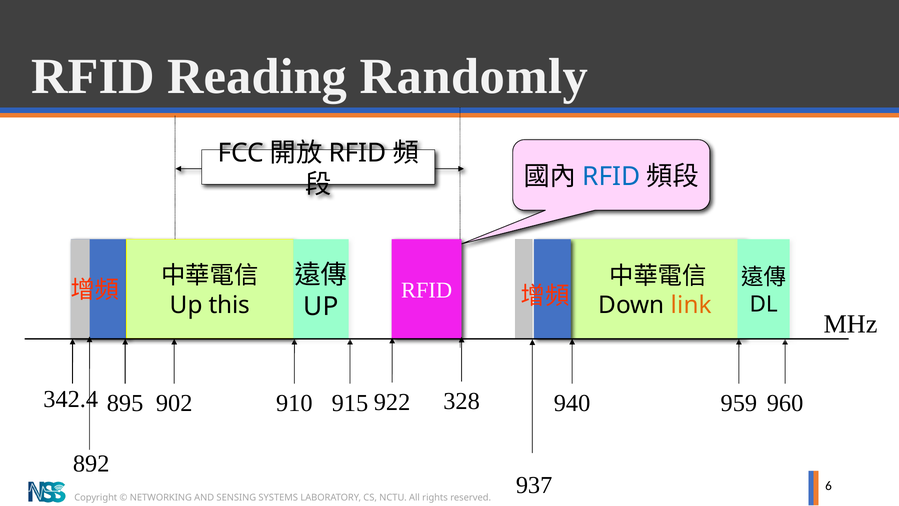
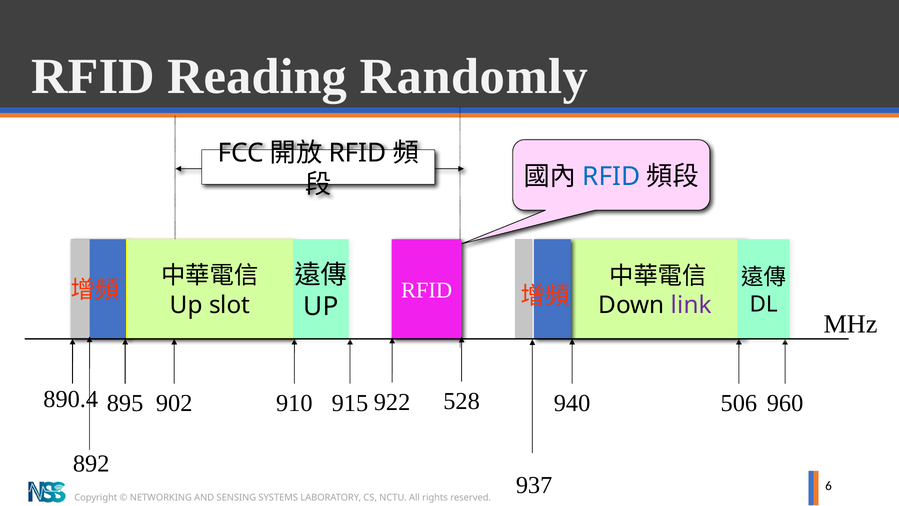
this: this -> slot (229, 305)
link colour: orange -> purple (691, 305)
342.4: 342.4 -> 890.4 (71, 399)
328: 328 -> 528 (462, 401)
959: 959 -> 506 (739, 403)
